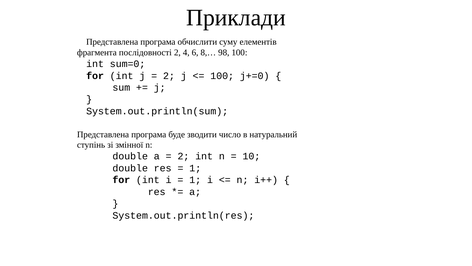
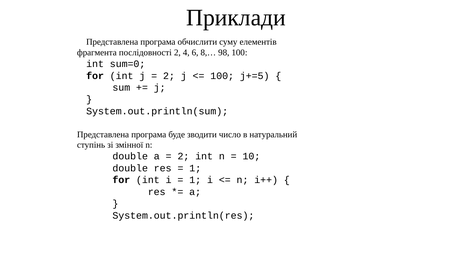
j+=0: j+=0 -> j+=5 (255, 76)
